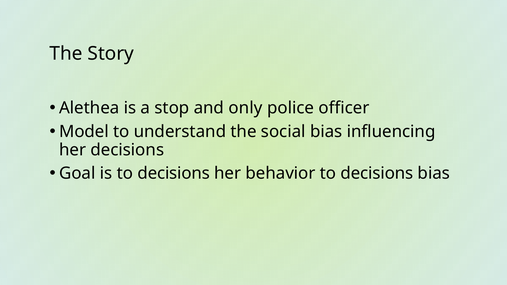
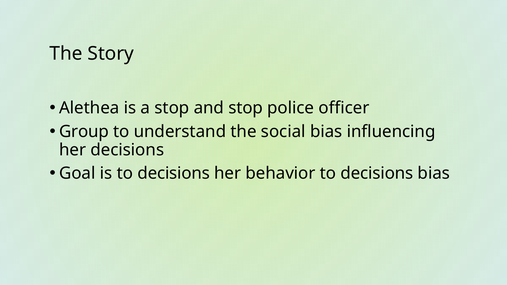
and only: only -> stop (246, 108)
Model: Model -> Group (84, 132)
